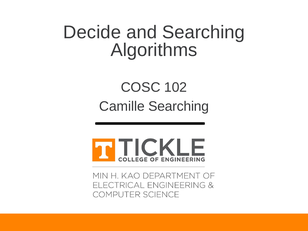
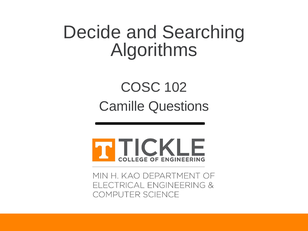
Camille Searching: Searching -> Questions (179, 106)
